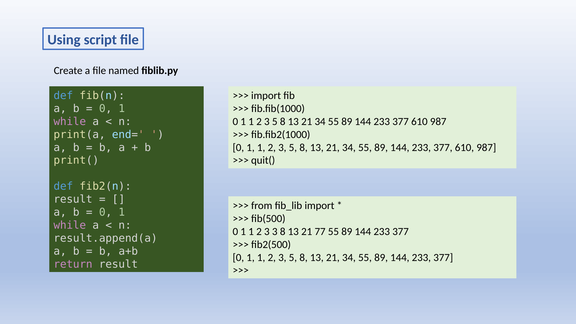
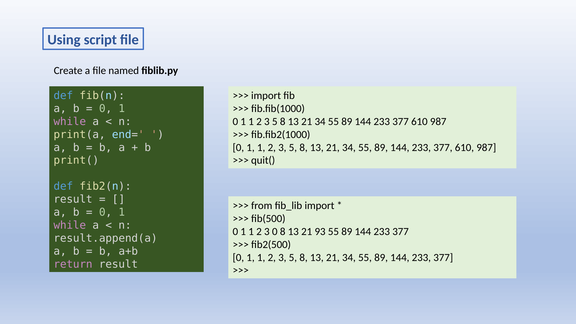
3 3: 3 -> 0 (275, 232)
77: 77 -> 93 (320, 232)
